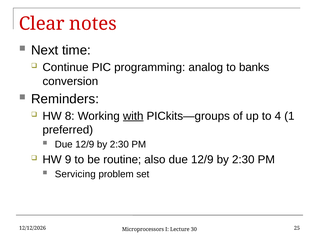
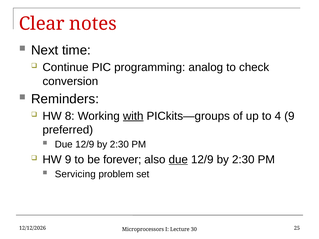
banks: banks -> check (254, 67)
4 1: 1 -> 9 (289, 116)
routine: routine -> forever (122, 160)
due underline: none -> present (178, 160)
